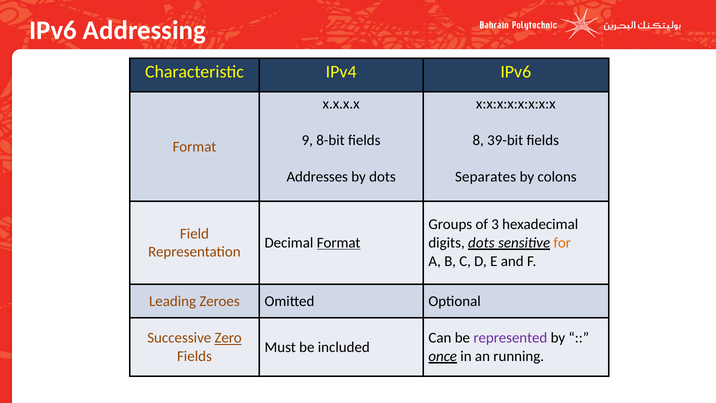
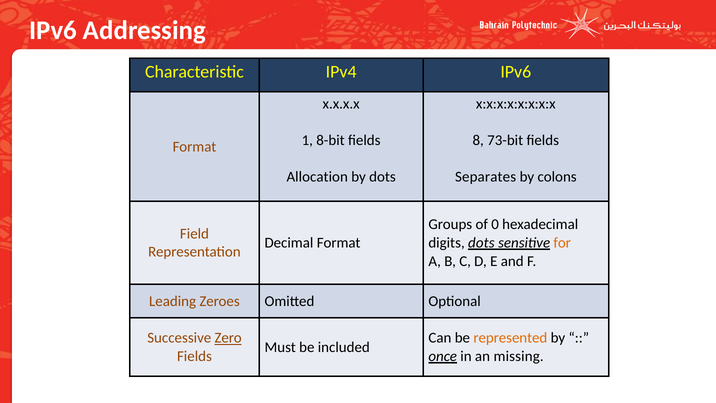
9: 9 -> 1 (307, 140)
39-bit: 39-bit -> 73-bit (505, 140)
Addresses: Addresses -> Allocation (317, 177)
3: 3 -> 0 (495, 224)
Format underline: present -> none (339, 243)
represented colour: purple -> orange (510, 338)
running: running -> missing (519, 356)
